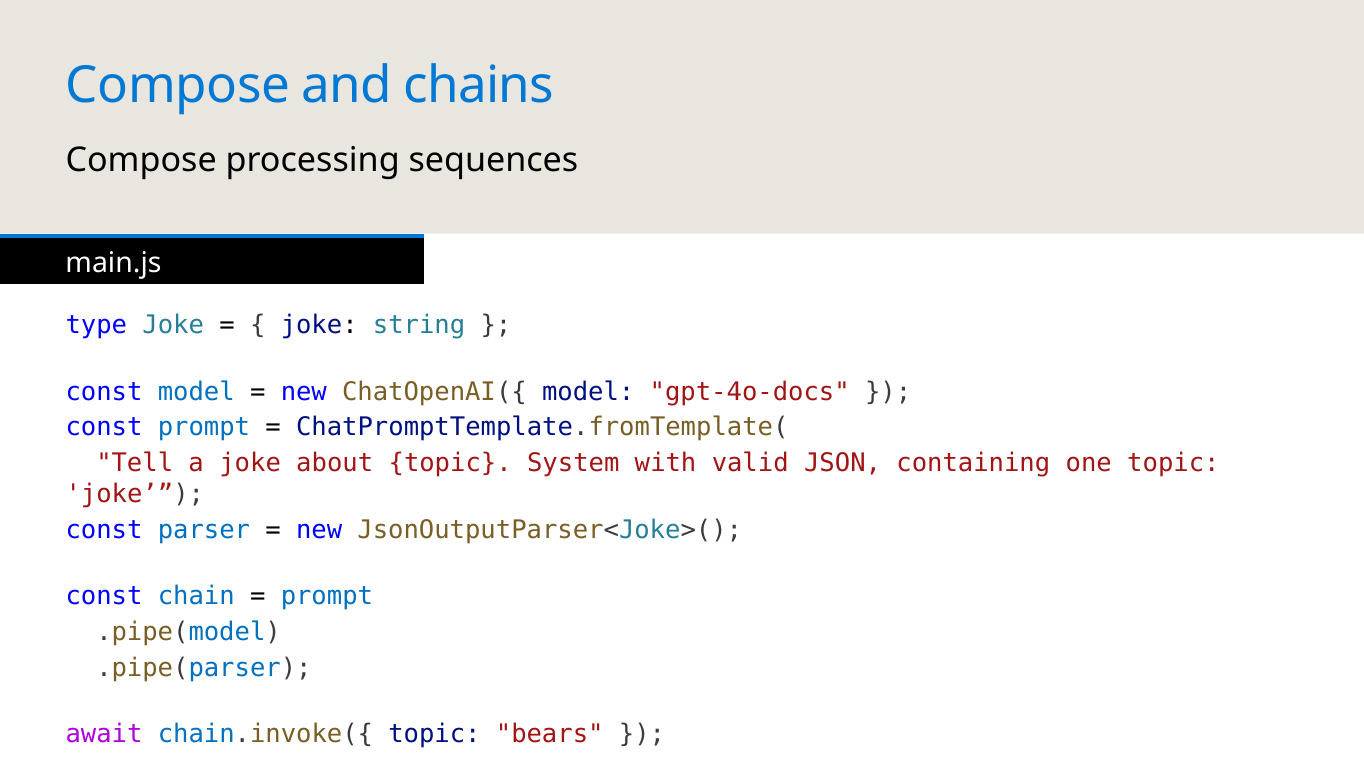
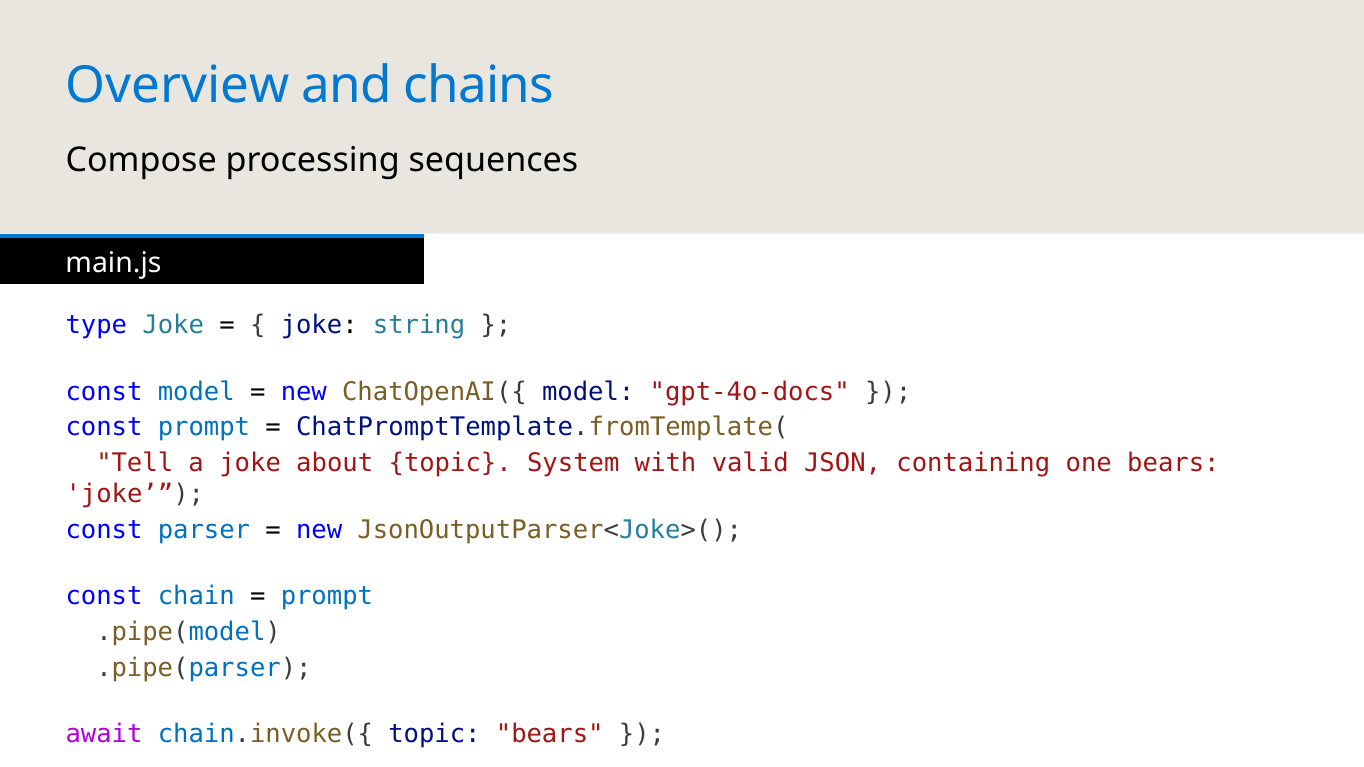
Compose: Compose -> Overview (178, 85)
one topic: topic -> bears (1173, 463)
